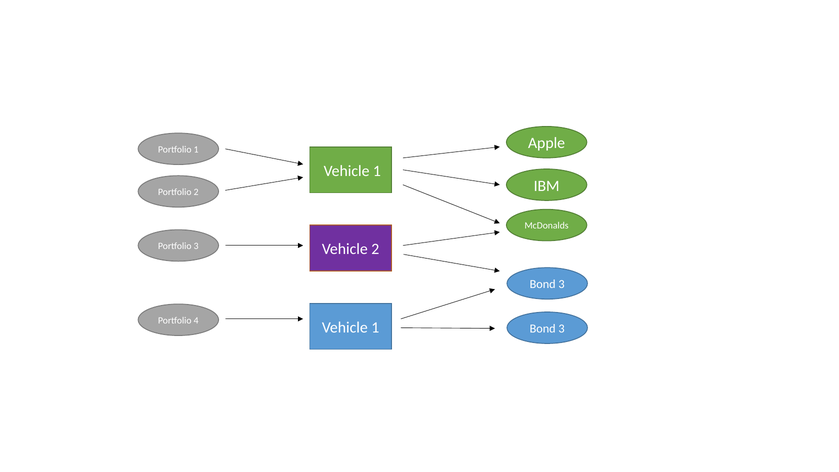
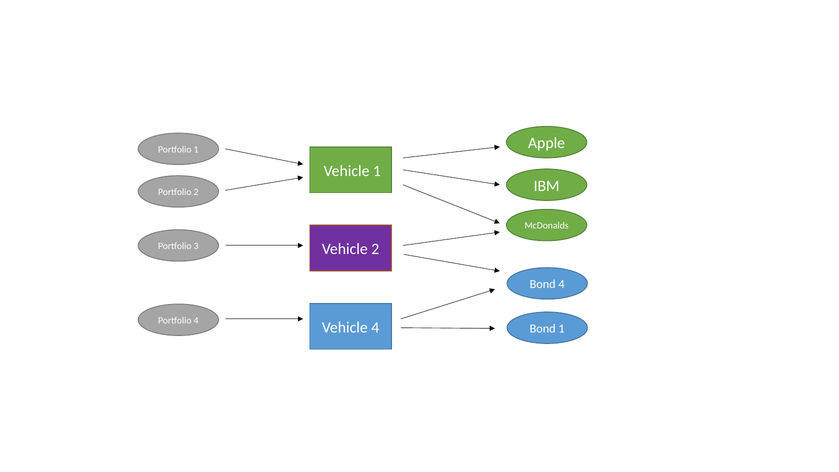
3: 3 -> 4 (562, 284)
1: 1 -> 4 (375, 327)
3: 3 -> 1 (562, 329)
